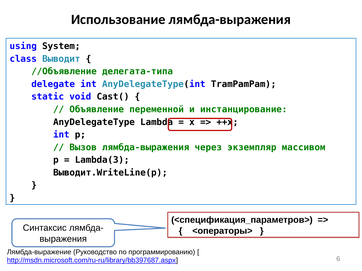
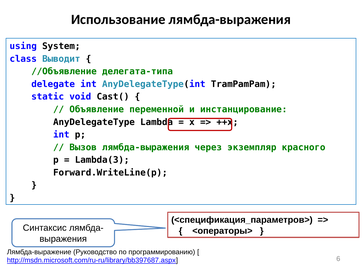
массивом: массивом -> красного (304, 148)
Выводит.WriteLine(p: Выводит.WriteLine(p -> Forward.WriteLine(p (110, 173)
